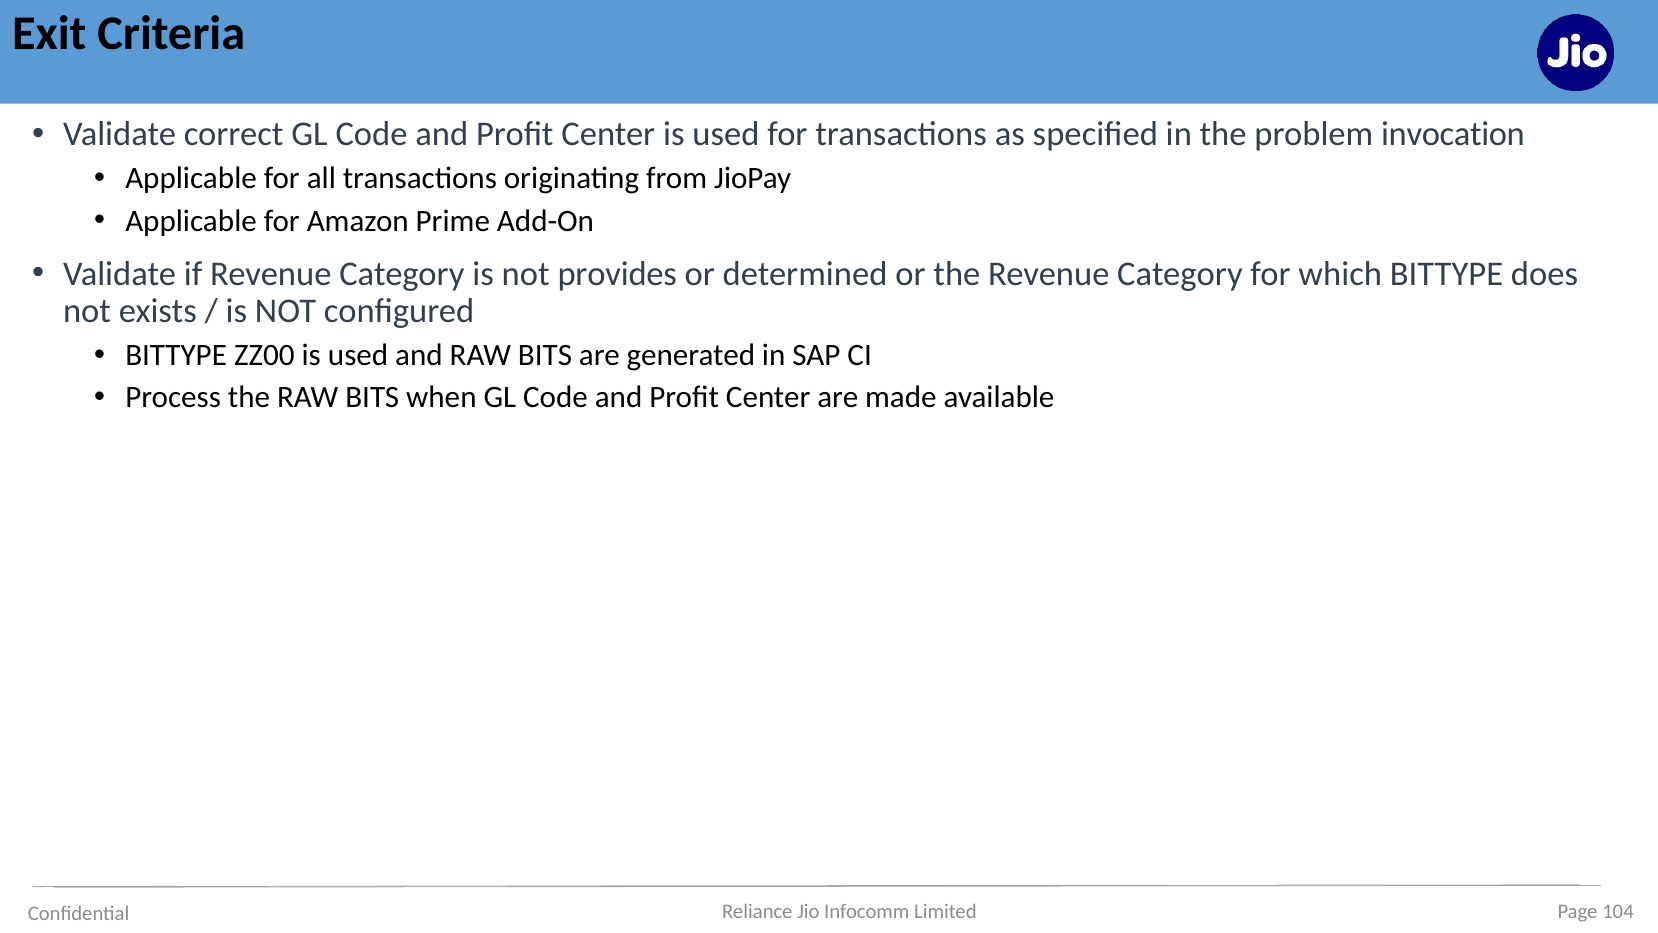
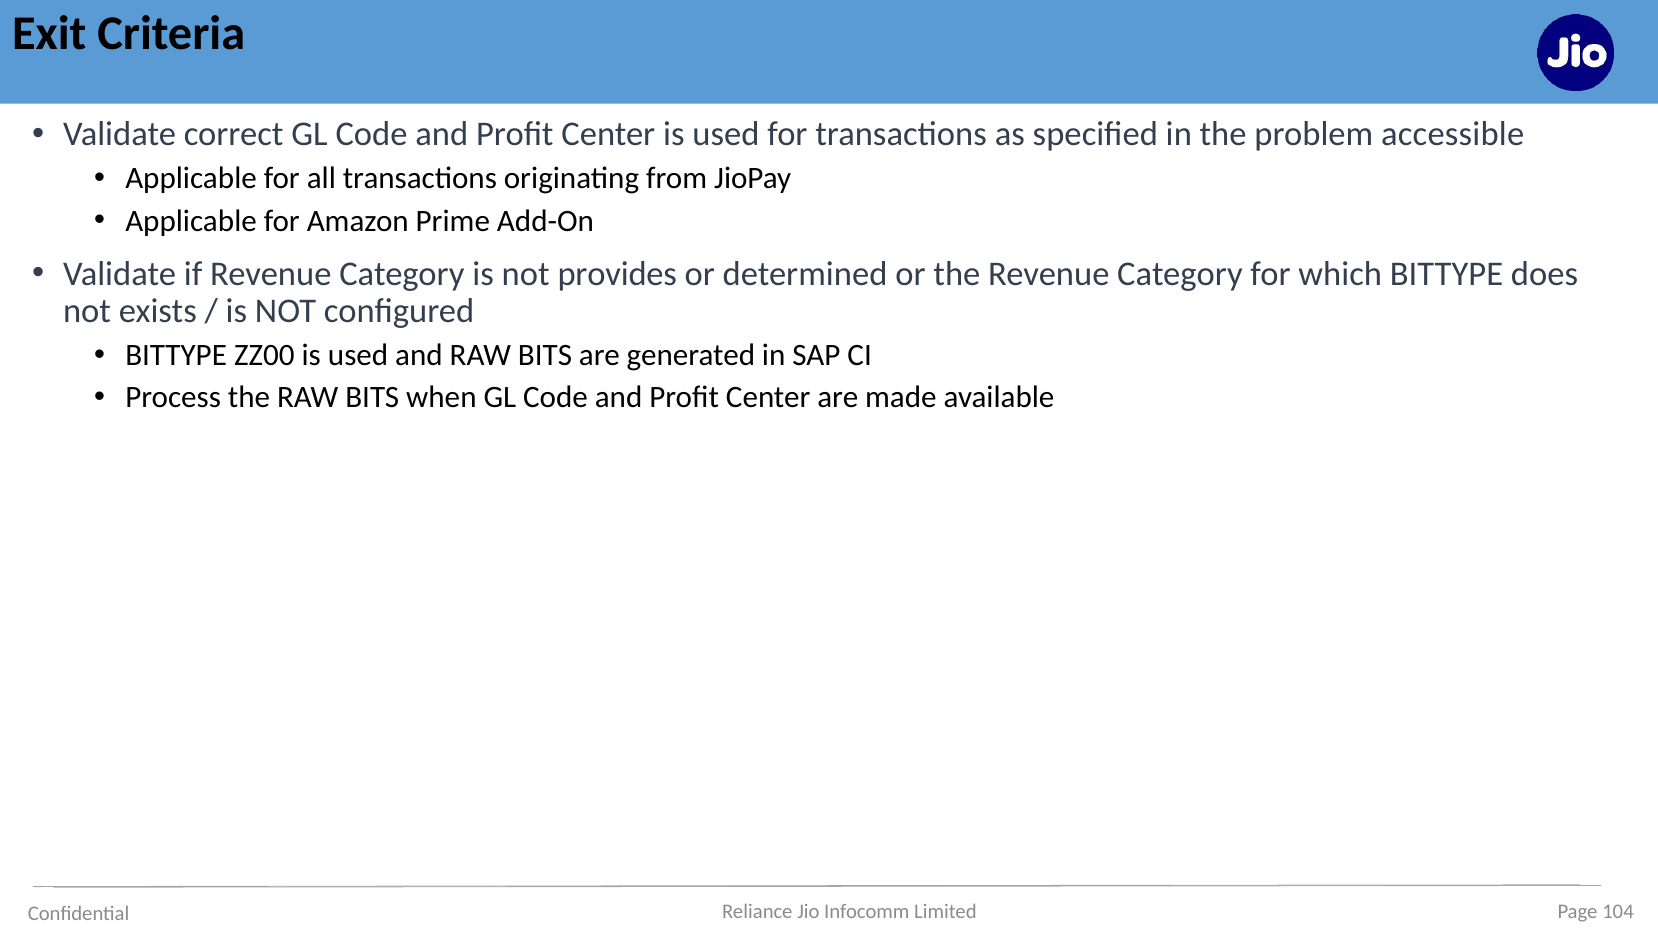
invocation: invocation -> accessible (1453, 135)
